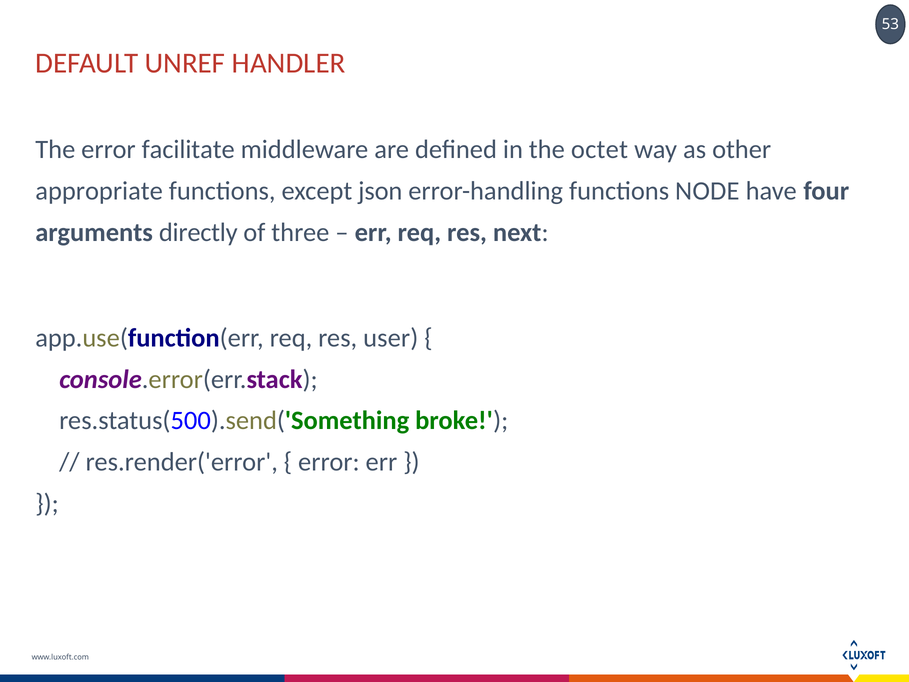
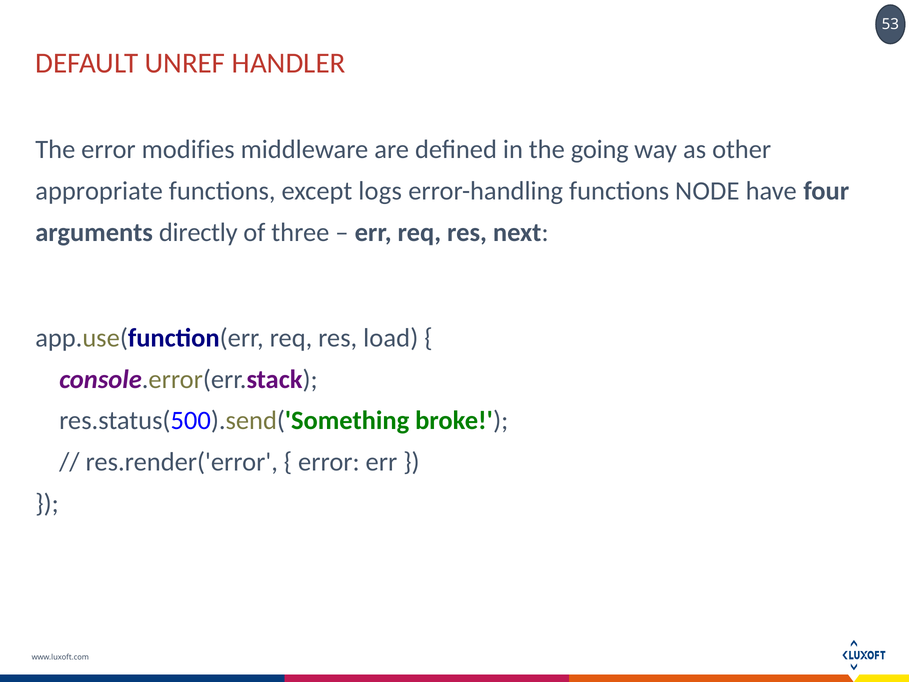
facilitate: facilitate -> modifies (188, 150)
octet: octet -> going (600, 150)
json: json -> logs (380, 191)
user: user -> load (391, 338)
